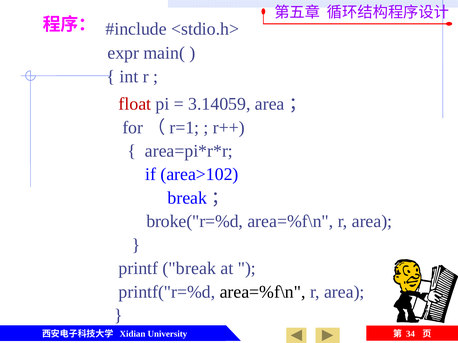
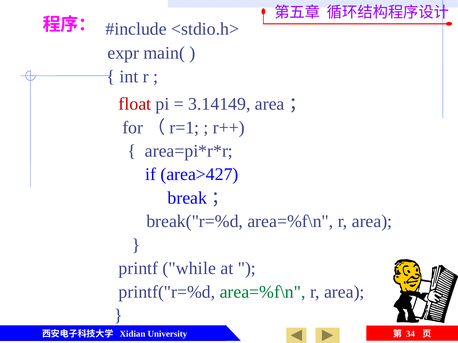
3.14059: 3.14059 -> 3.14149 (219, 104)
area>102: area>102 -> area>427 (200, 175)
broke("r=%d: broke("r=%d -> break("r=%d (195, 222)
printf break: break -> while (189, 269)
area=%f\n colour: black -> green (263, 292)
